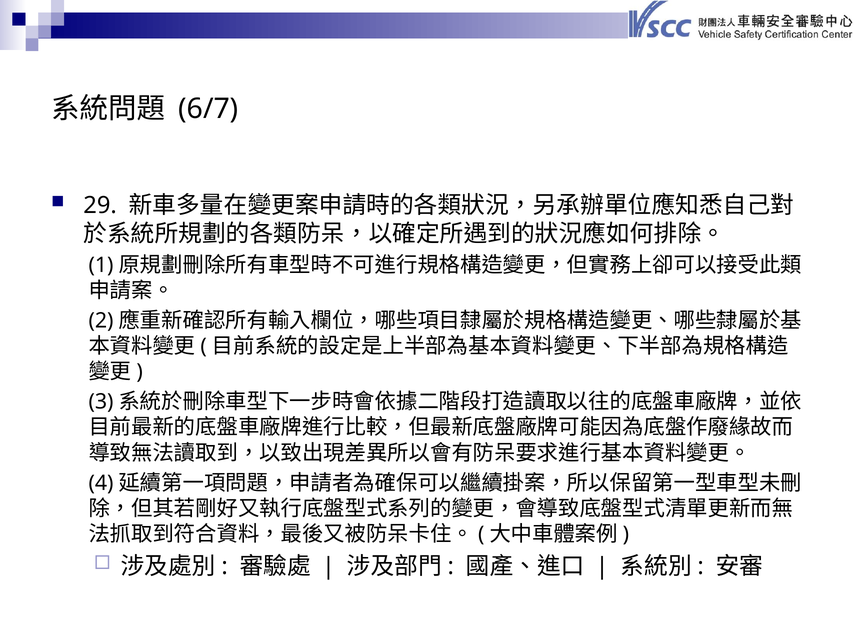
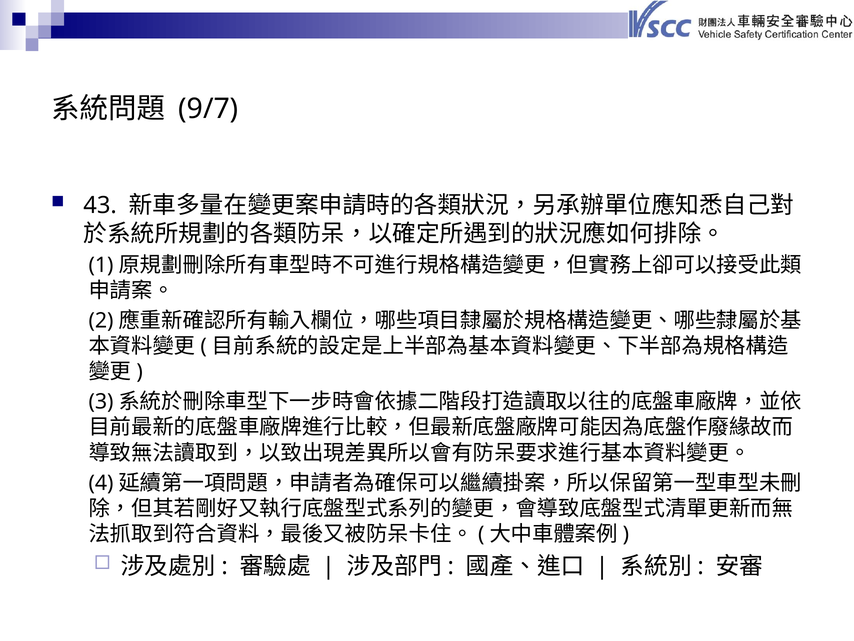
6/7: 6/7 -> 9/7 (208, 109)
29: 29 -> 43 (100, 205)
